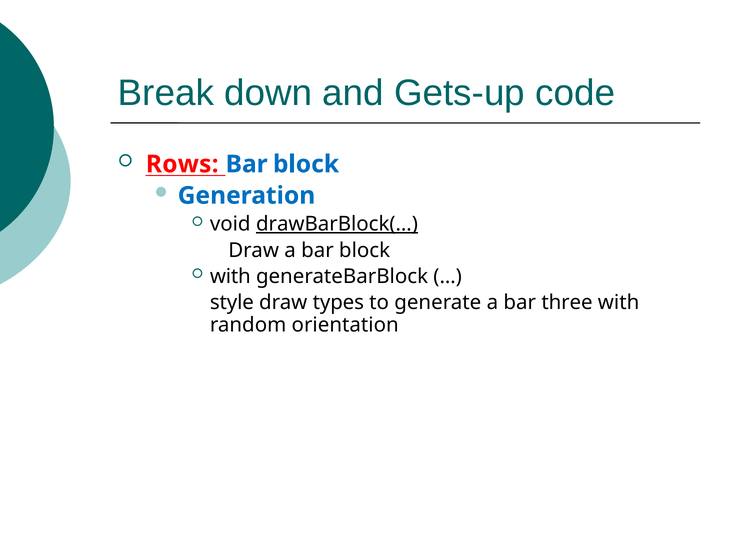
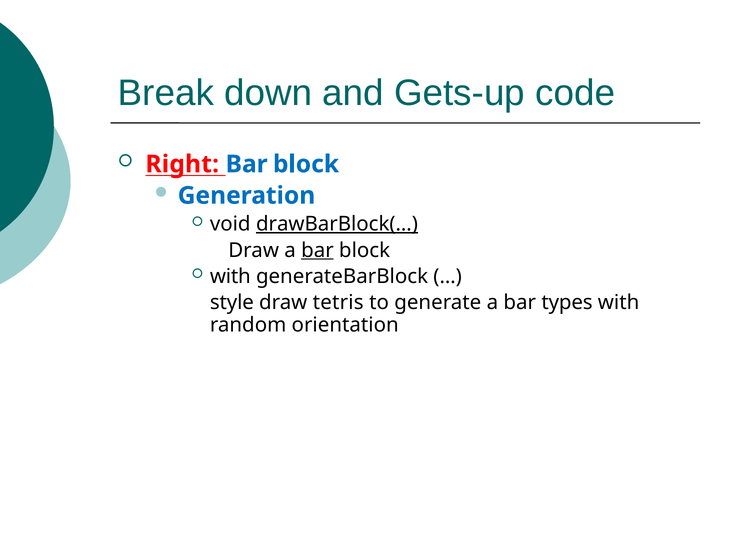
Rows: Rows -> Right (182, 164)
bar underline: none -> present (317, 250)
types: types -> tetris (338, 303)
three: three -> types (567, 303)
